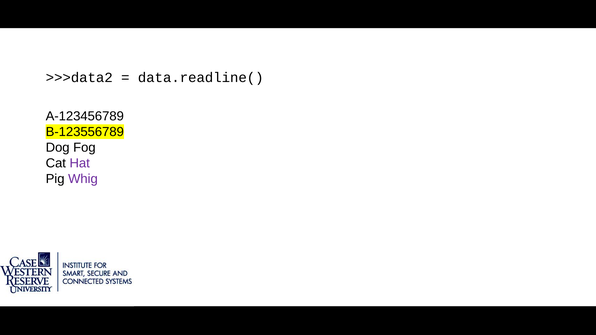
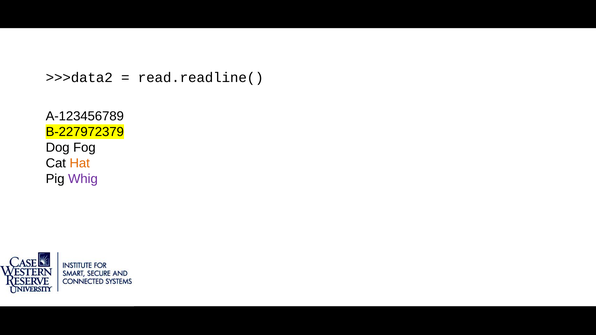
data.readline(: data.readline( -> read.readline( (201, 78)
B-123556789: B-123556789 -> B-227972379 (85, 132)
Hat colour: purple -> orange (80, 163)
